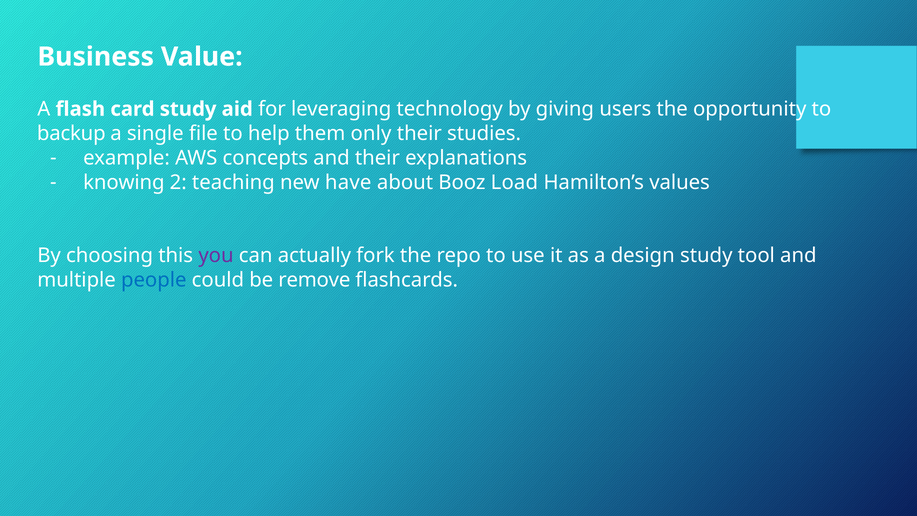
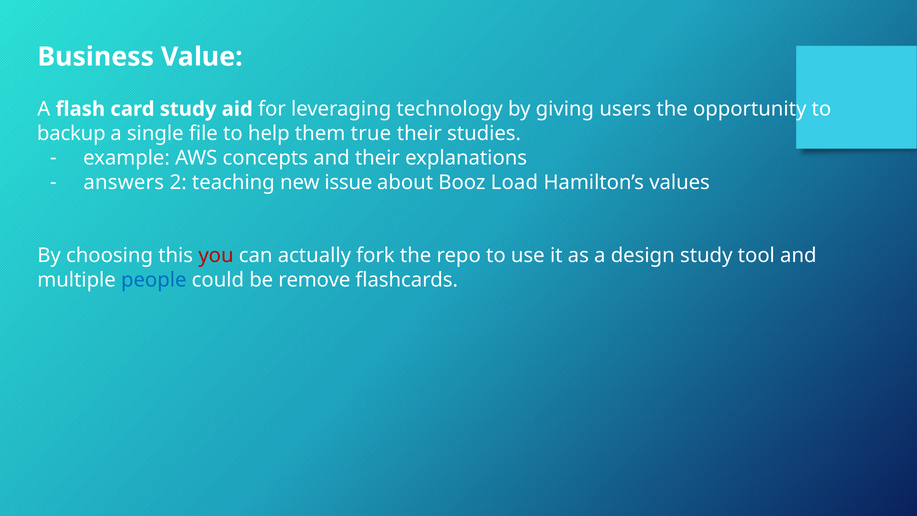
only: only -> true (371, 133)
knowing: knowing -> answers (124, 182)
have: have -> issue (348, 182)
you colour: purple -> red (216, 256)
